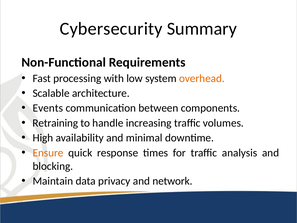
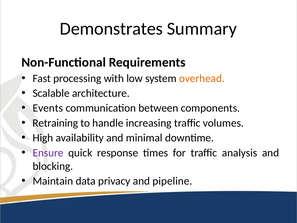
Cybersecurity: Cybersecurity -> Demonstrates (111, 29)
Ensure colour: orange -> purple (48, 153)
network: network -> pipeline (172, 181)
